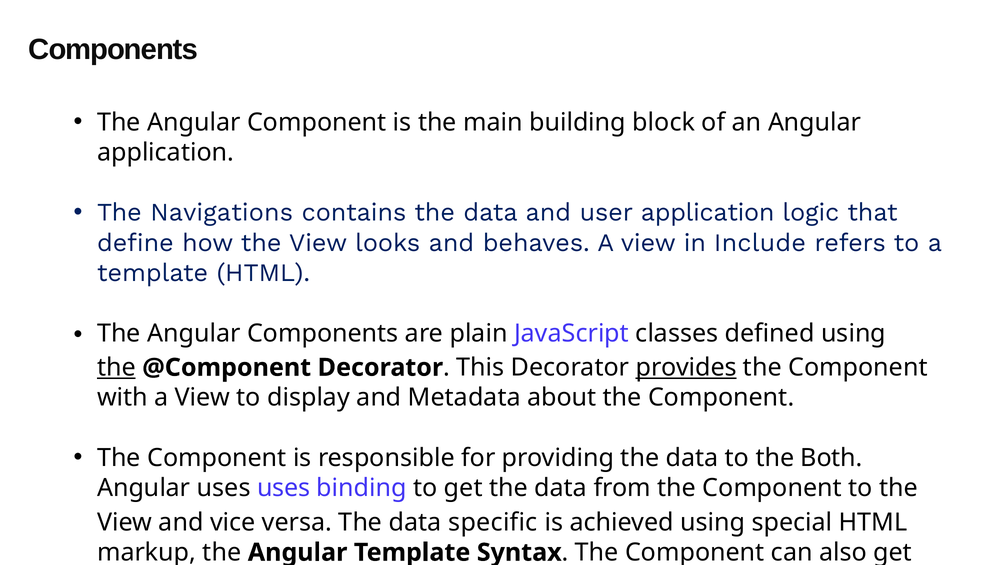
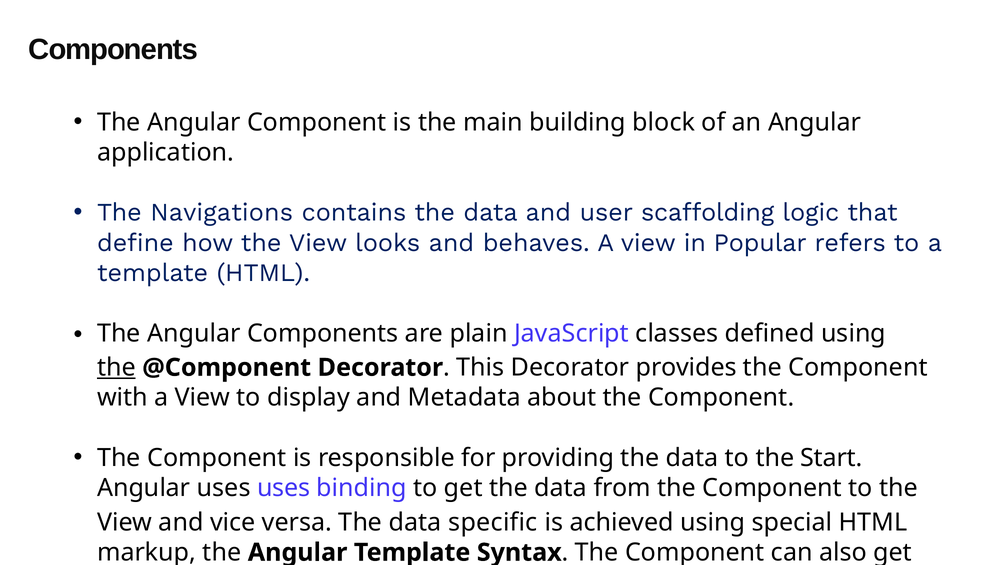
user application: application -> scaffolding (708, 213)
Include: Include -> Popular (760, 243)
provides underline: present -> none (686, 367)
Both: Both -> Start (831, 458)
